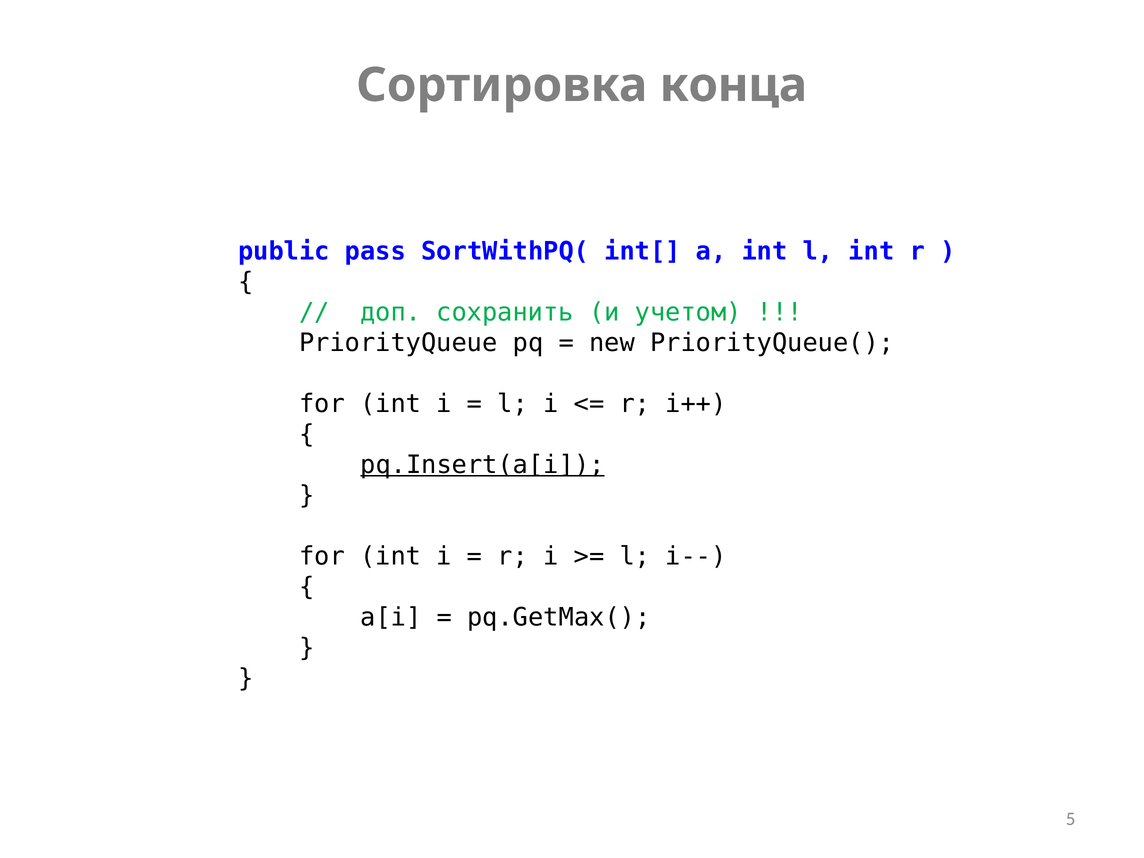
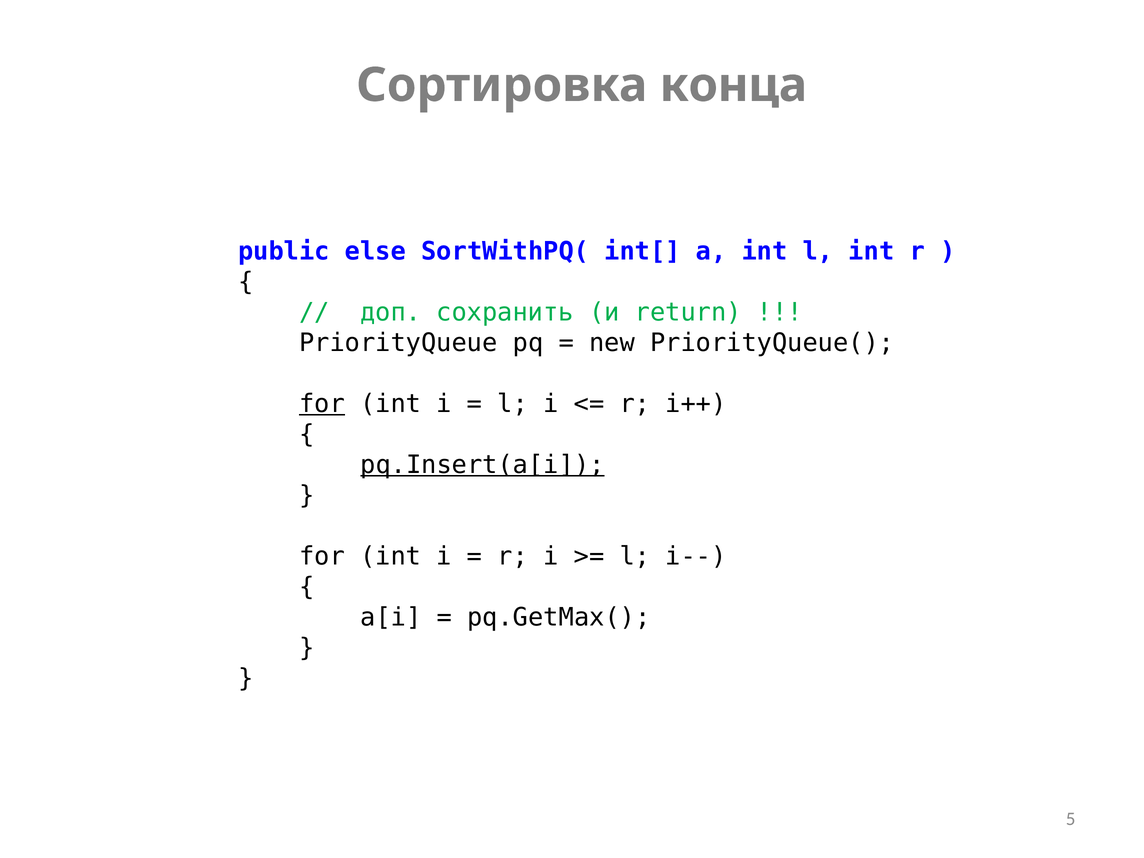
pass: pass -> else (375, 251)
учетом: учетом -> return (688, 312)
for underline: none -> present (322, 404)
